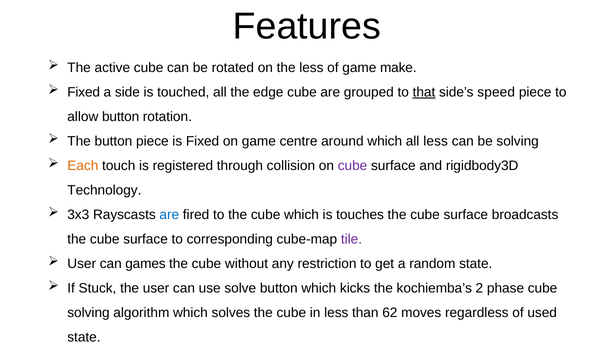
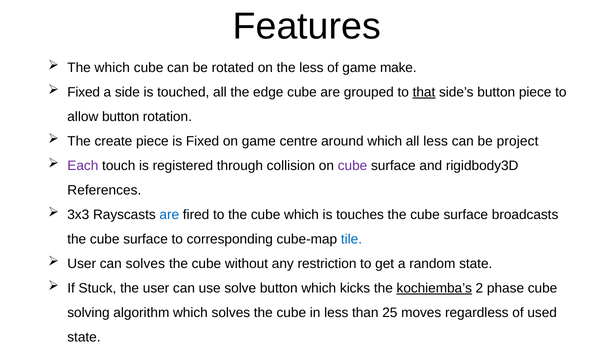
The active: active -> which (112, 68)
side’s speed: speed -> button (496, 92)
The button: button -> create (113, 141)
be solving: solving -> project (518, 141)
Each colour: orange -> purple (83, 166)
Technology: Technology -> References (104, 190)
tile colour: purple -> blue (351, 239)
can games: games -> solves (145, 264)
kochiemba’s underline: none -> present (434, 289)
62: 62 -> 25 (390, 313)
